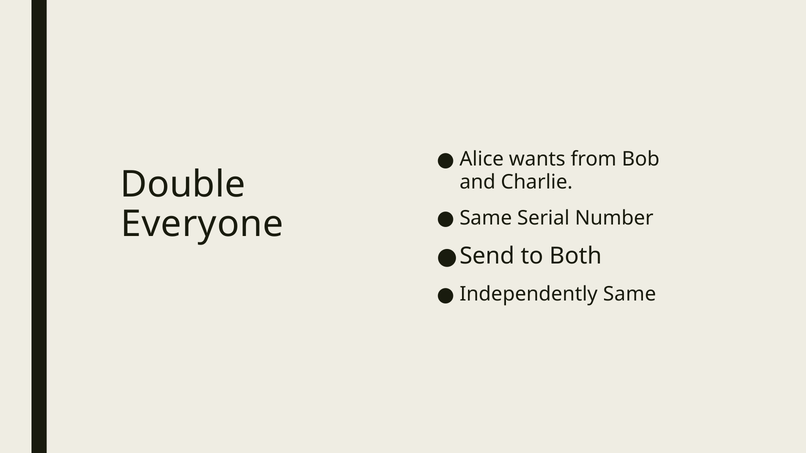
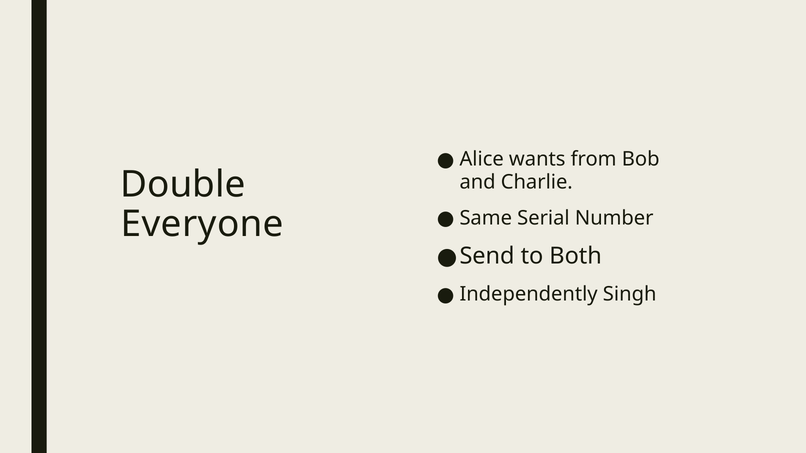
Independently Same: Same -> Singh (630, 294)
